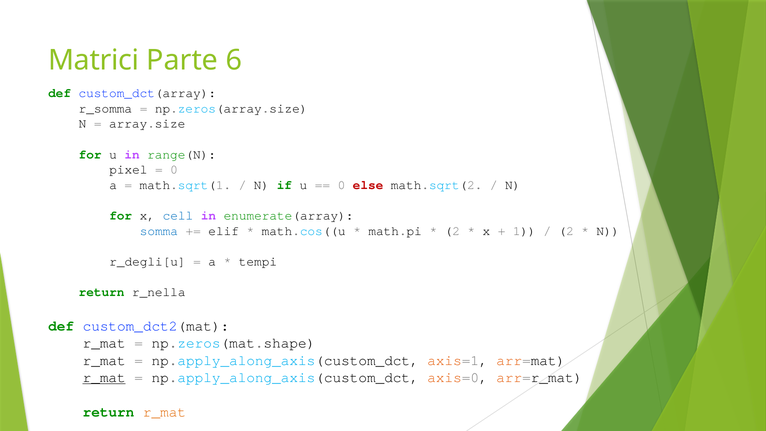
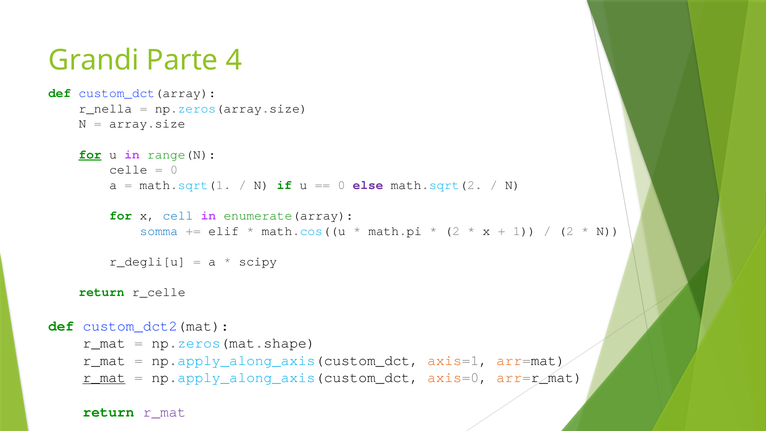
Matrici: Matrici -> Grandi (94, 60)
6: 6 -> 4 (234, 60)
r_somma: r_somma -> r_nella (105, 108)
for underline: none -> present (90, 154)
pixel: pixel -> celle (128, 170)
else colour: red -> purple (368, 185)
tempi: tempi -> scipy (258, 262)
r_nella: r_nella -> r_celle (159, 292)
r_mat colour: orange -> purple (165, 412)
